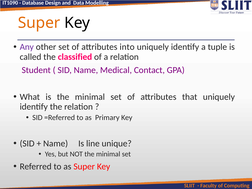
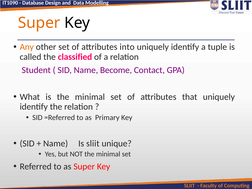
Any colour: purple -> orange (27, 47)
Medical: Medical -> Become (116, 70)
Is line: line -> sliit (93, 143)
